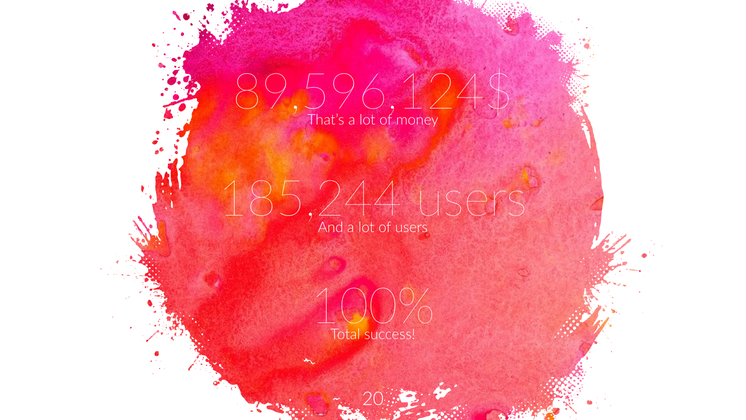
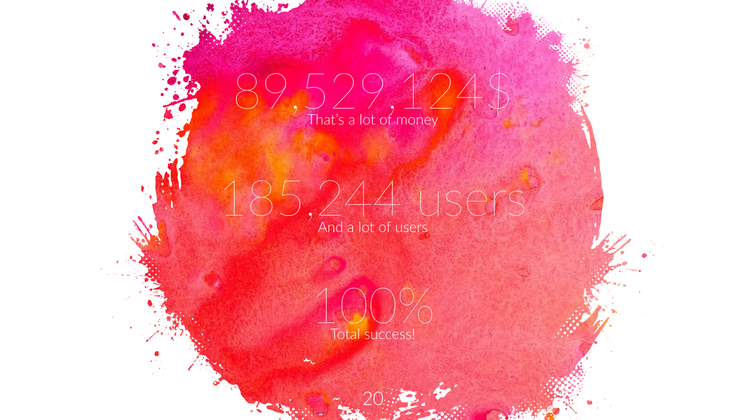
89,596,124$: 89,596,124$ -> 89,529,124$ (373, 92)
